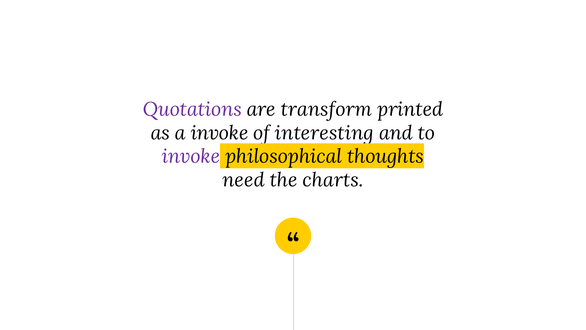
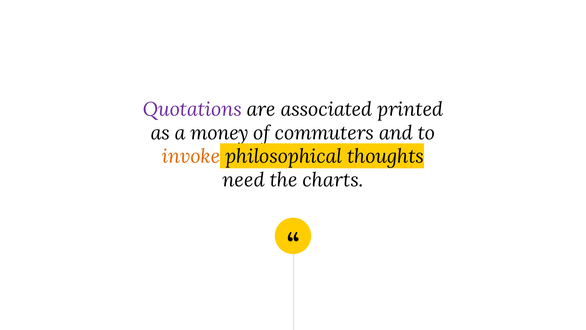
transform: transform -> associated (326, 109)
a invoke: invoke -> money (220, 133)
interesting: interesting -> commuters (324, 133)
invoke colour: purple -> orange (191, 156)
